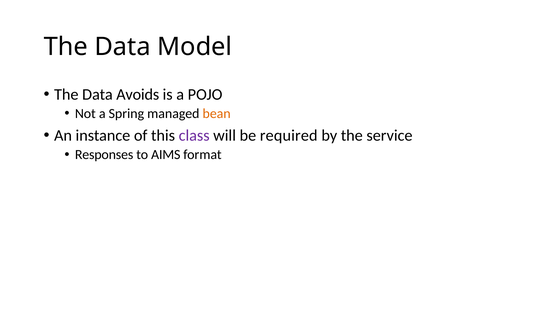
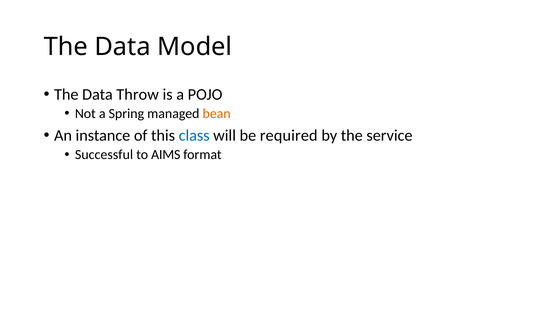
Avoids: Avoids -> Throw (138, 95)
class colour: purple -> blue (194, 136)
Responses: Responses -> Successful (104, 155)
